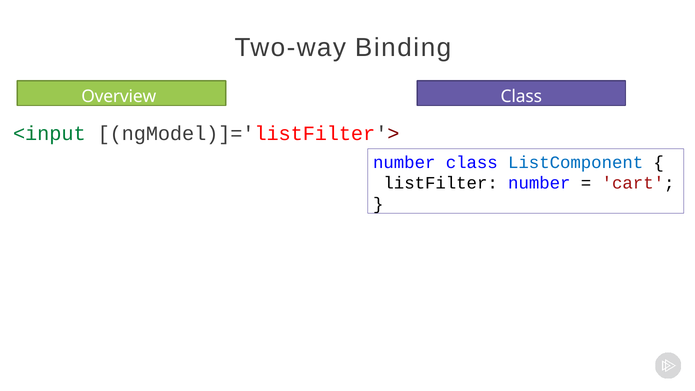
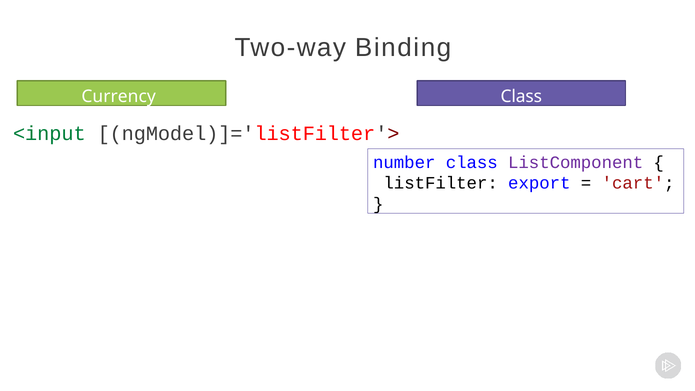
Overview: Overview -> Currency (119, 96)
ListComponent colour: blue -> purple (576, 162)
listFilter number: number -> export (539, 183)
